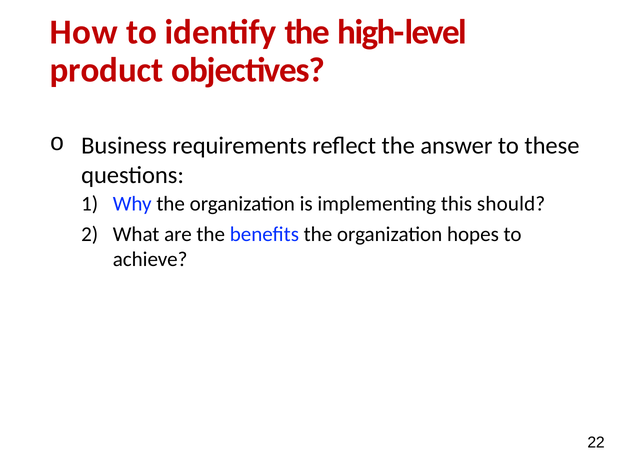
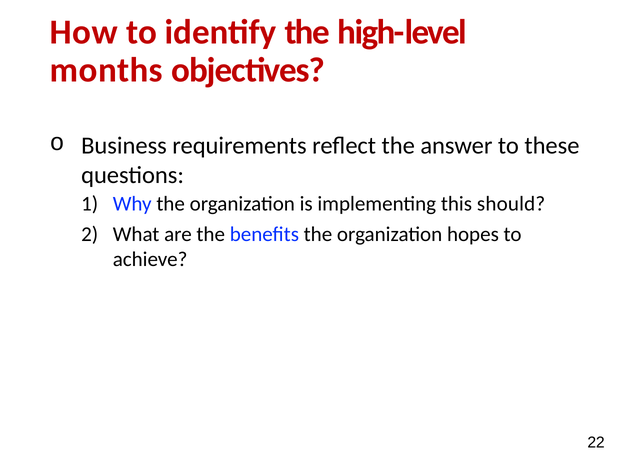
product: product -> months (106, 70)
